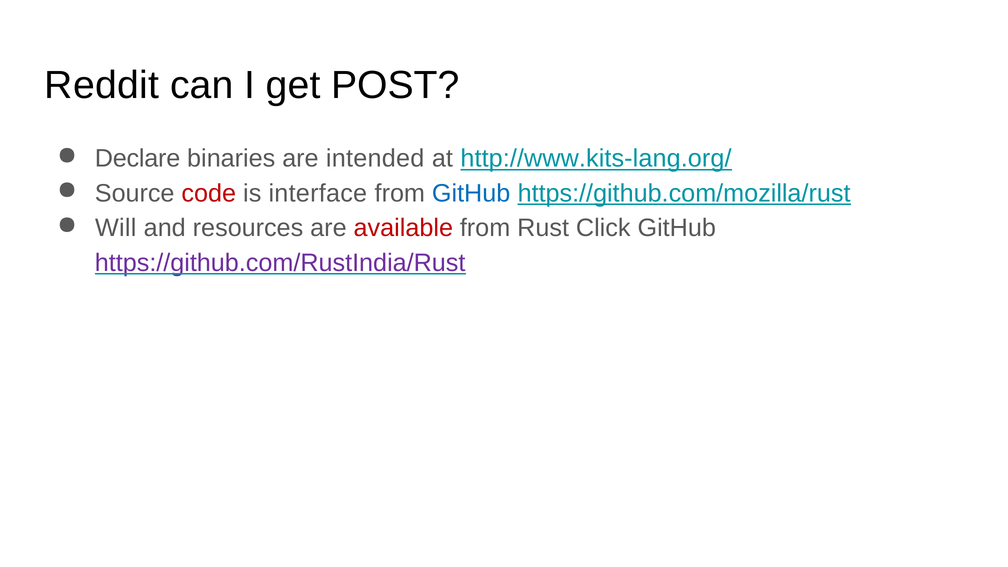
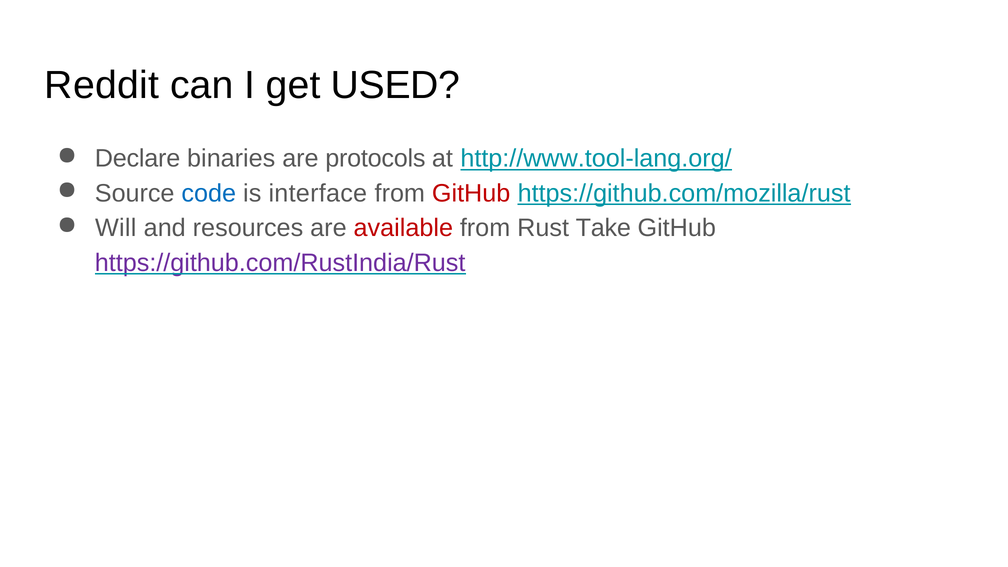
POST: POST -> USED (396, 85)
intended: intended -> protocols (375, 159)
http://www.kits-lang.org/: http://www.kits-lang.org/ -> http://www.tool-lang.org/ (596, 159)
code colour: red -> blue (209, 193)
GitHub colour: blue -> red (471, 193)
Click: Click -> Take (603, 228)
